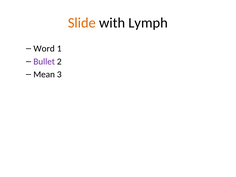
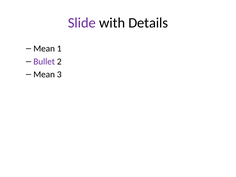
Slide colour: orange -> purple (82, 23)
Lymph: Lymph -> Details (148, 23)
Word: Word -> Mean (44, 49)
